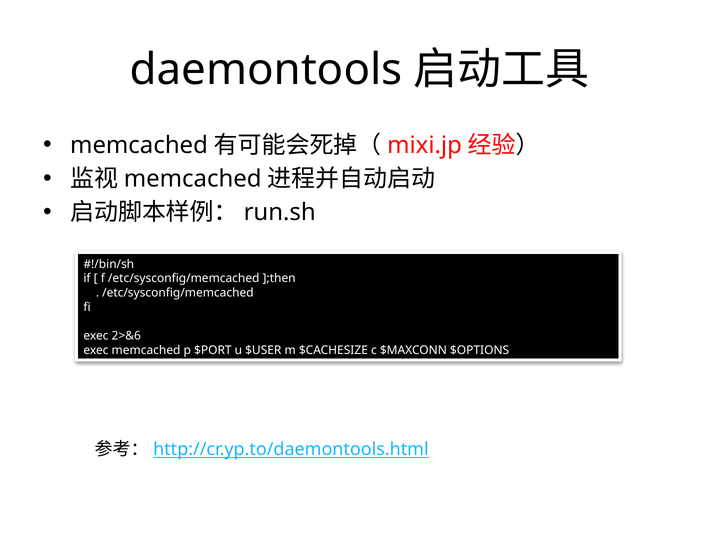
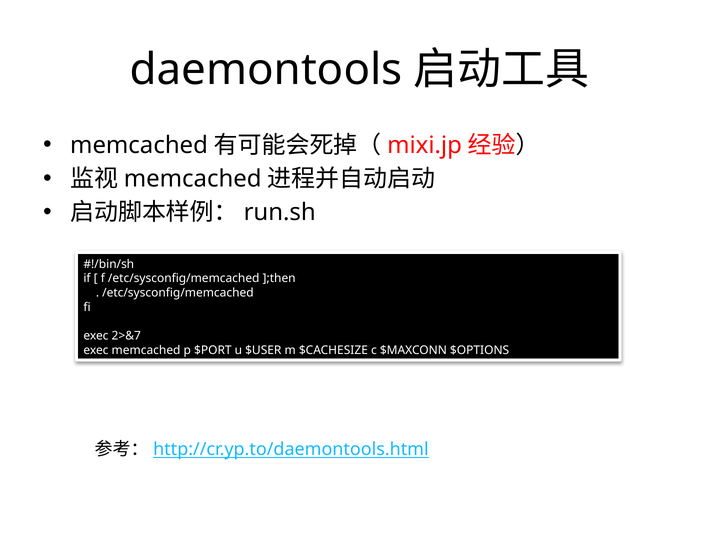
2>&6: 2>&6 -> 2>&7 (126, 336)
